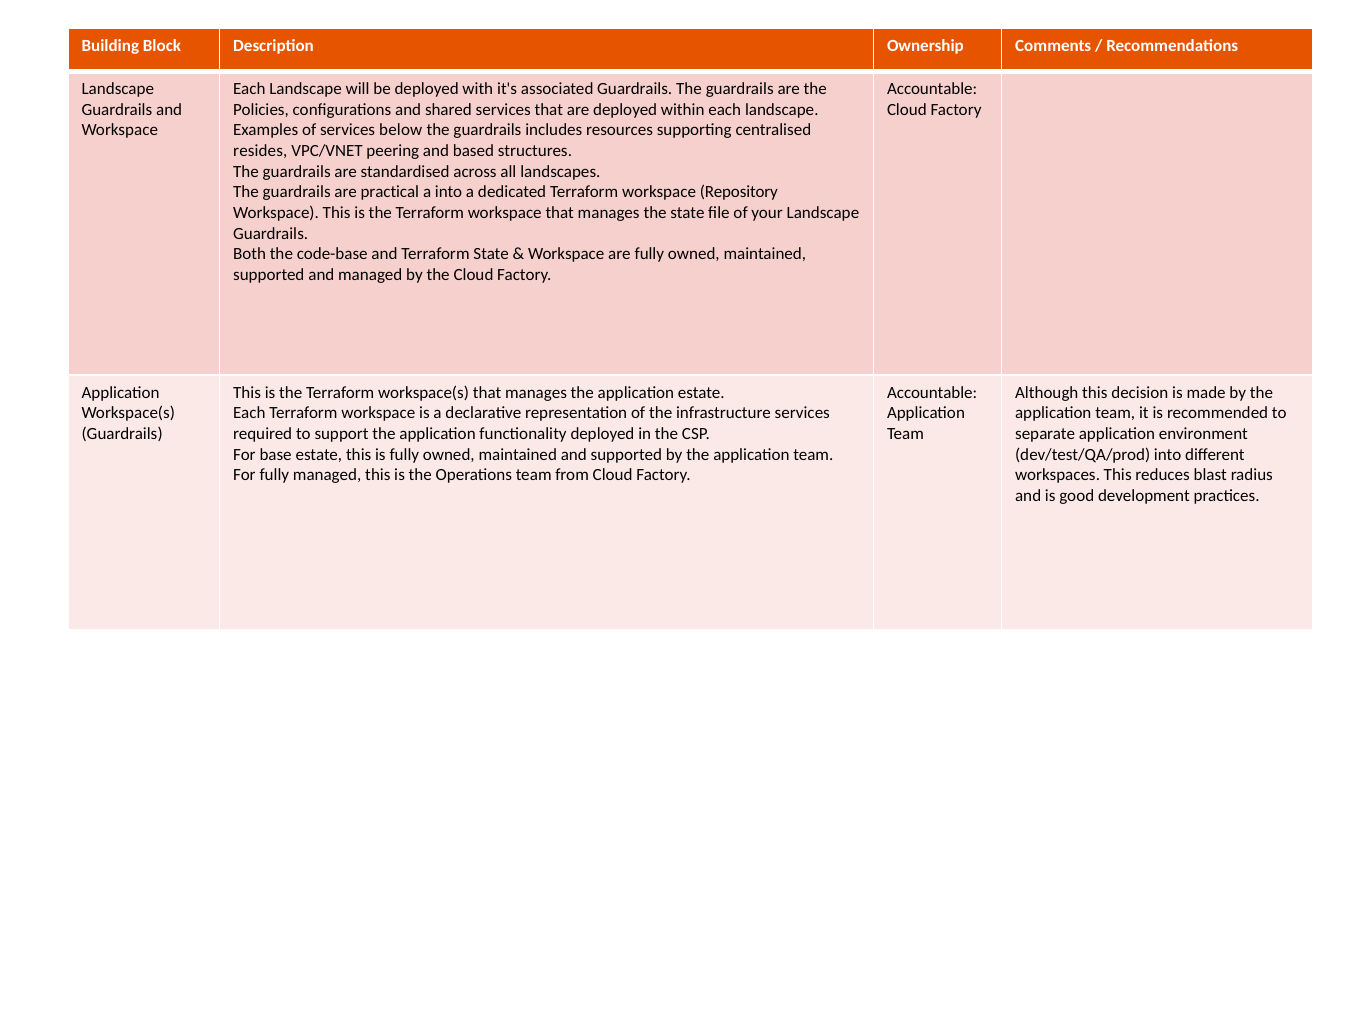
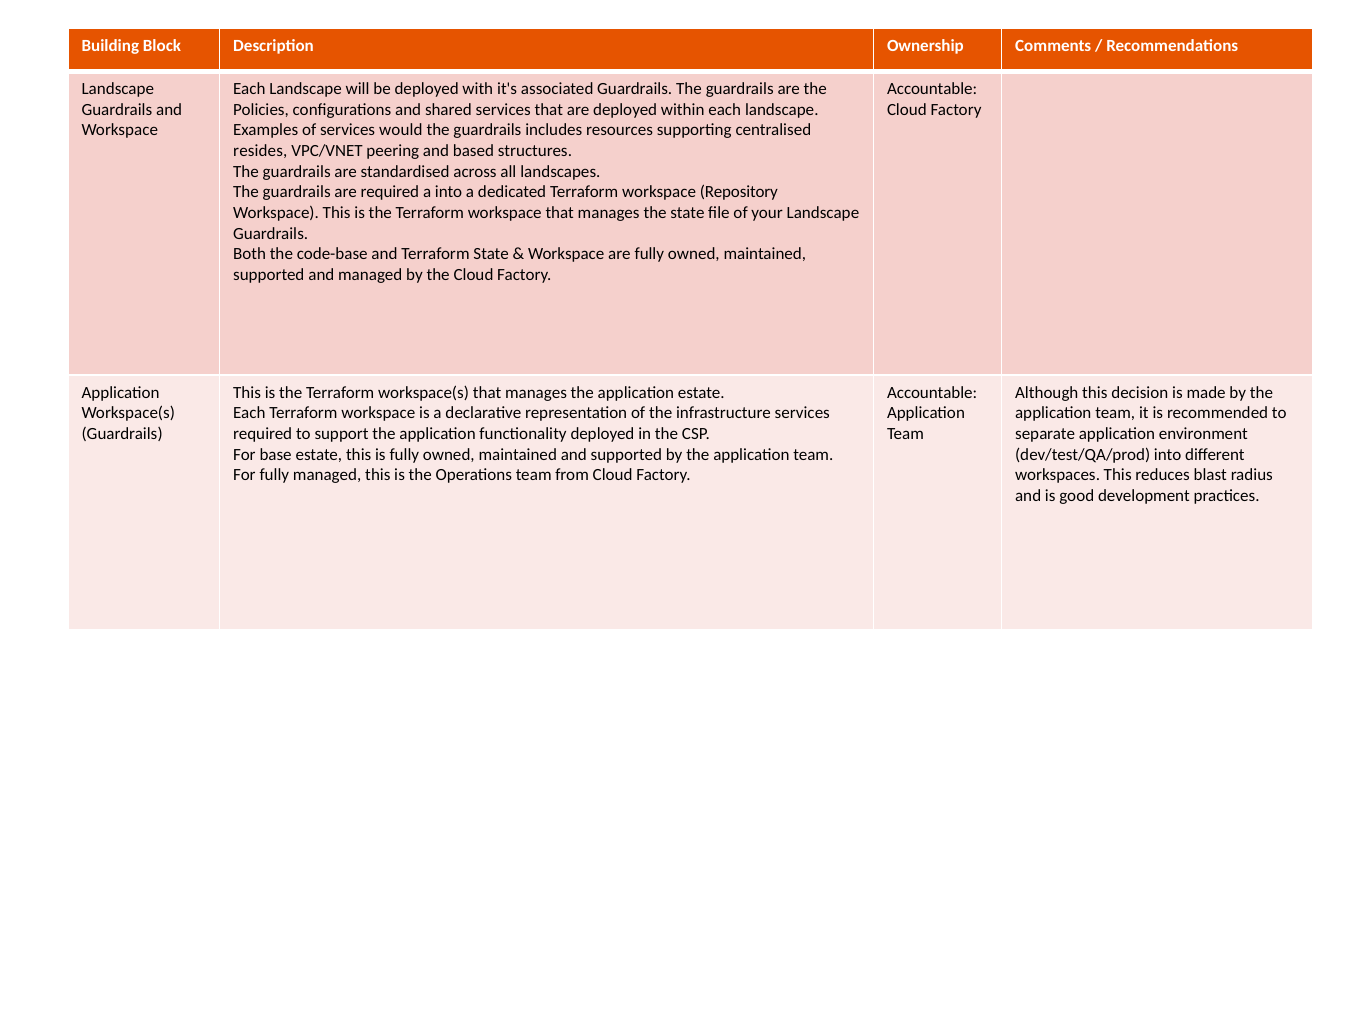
below: below -> would (401, 130)
are practical: practical -> required (390, 192)
